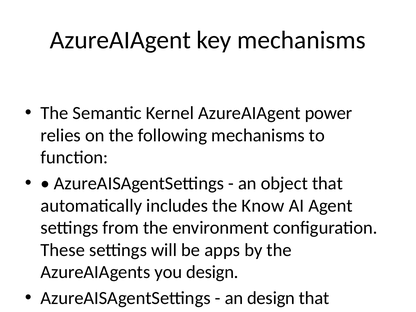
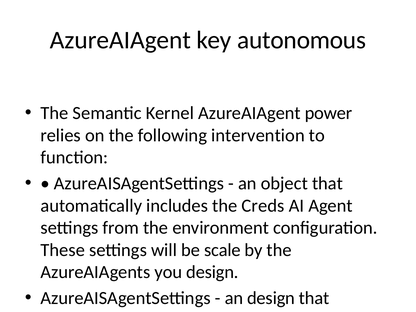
key mechanisms: mechanisms -> autonomous (302, 40)
following mechanisms: mechanisms -> intervention (258, 135)
Know: Know -> Creds (263, 206)
apps: apps -> scale (222, 250)
